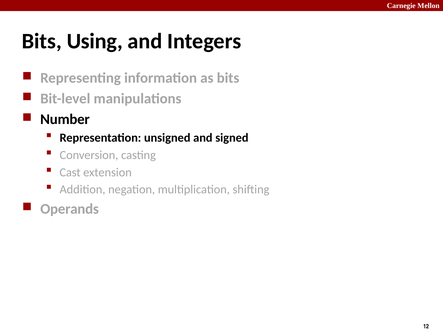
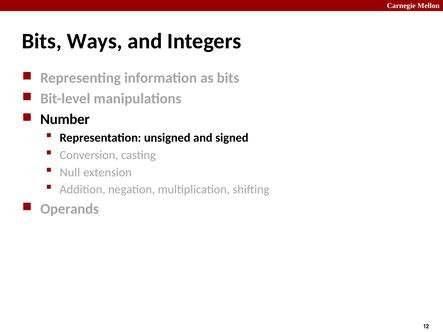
Using: Using -> Ways (95, 41)
Cast: Cast -> Null (70, 172)
